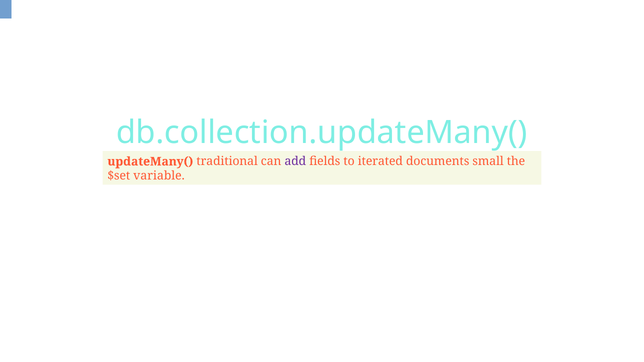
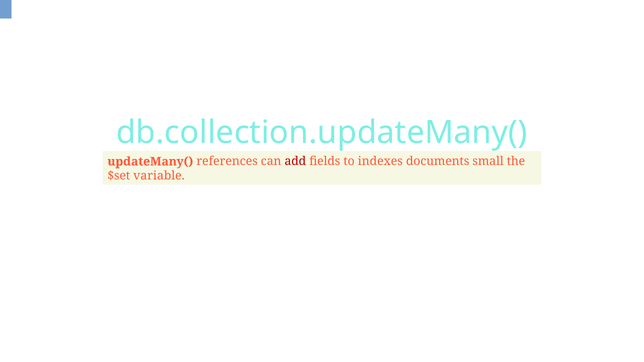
traditional: traditional -> references (227, 162)
add colour: purple -> red (295, 162)
iterated: iterated -> indexes (380, 162)
